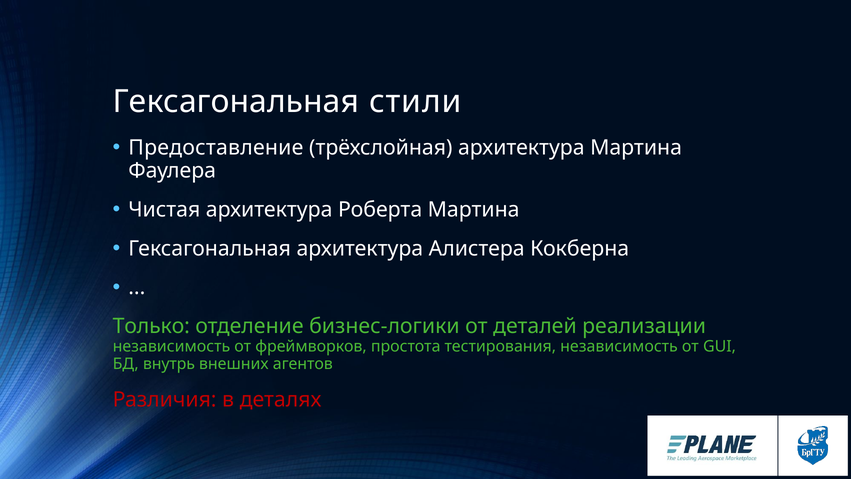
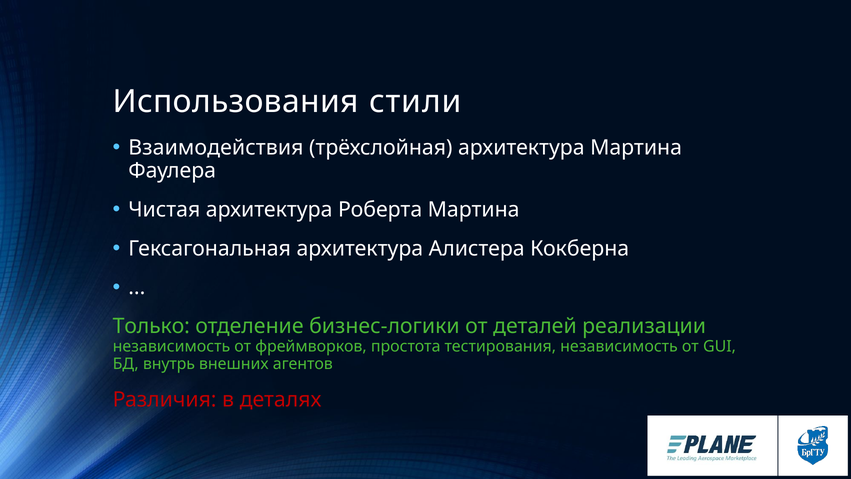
Гексагональная: Гексагональная -> Использования (236, 102)
Предоставление: Предоставление -> Взаимодействия (216, 148)
